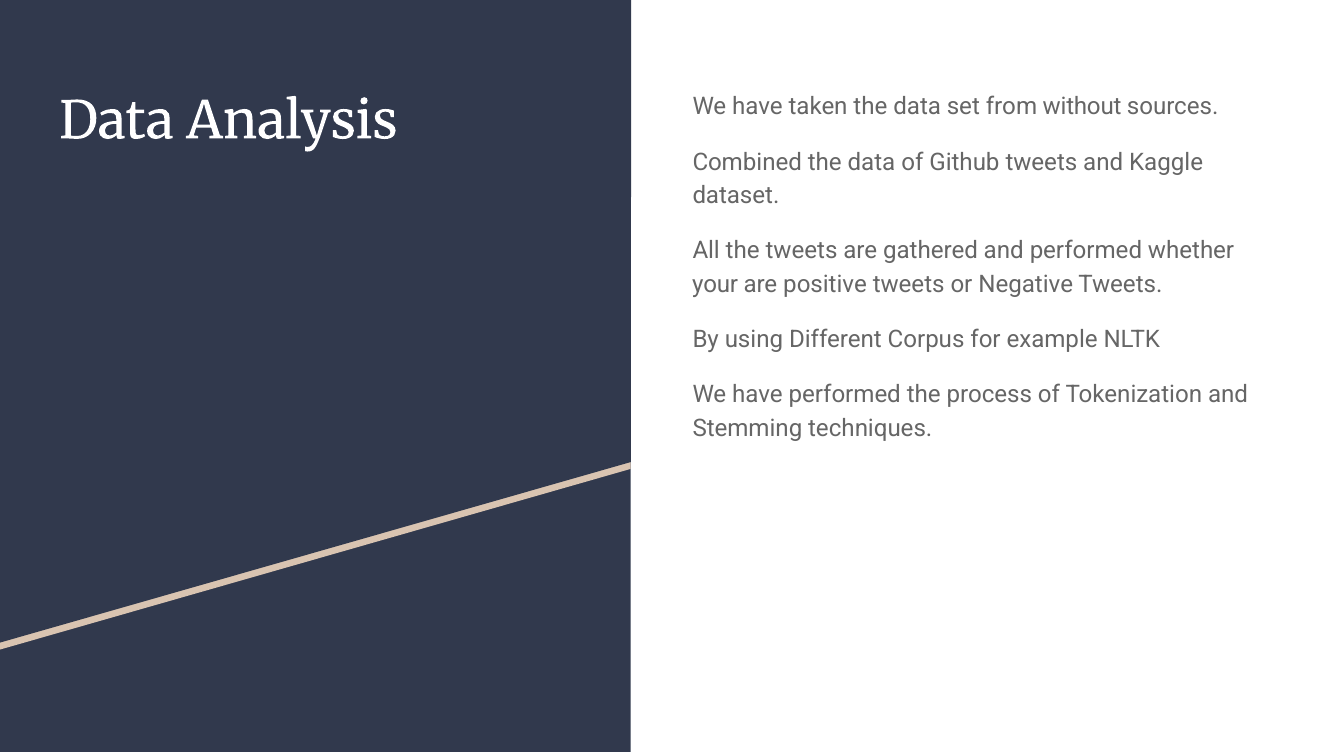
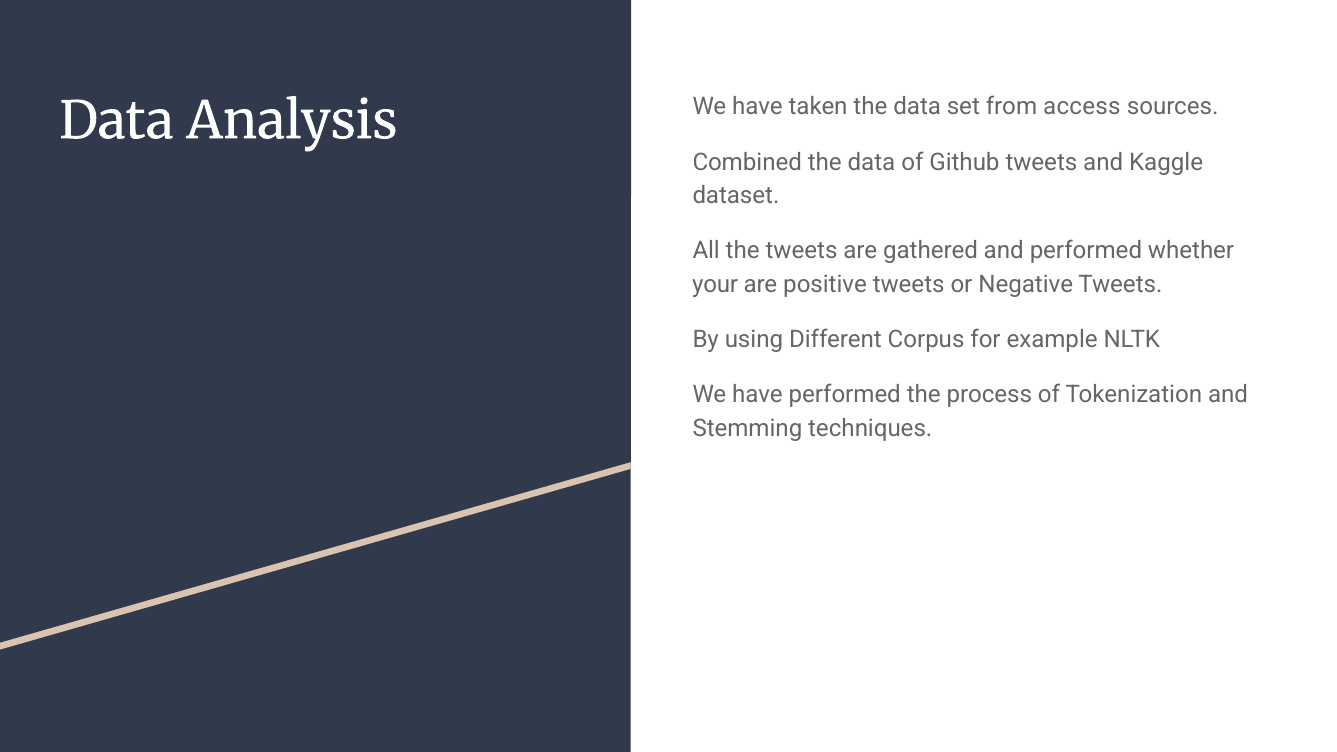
without: without -> access (1082, 107)
